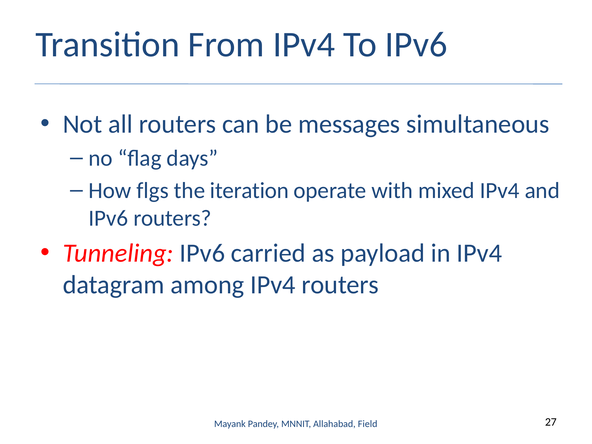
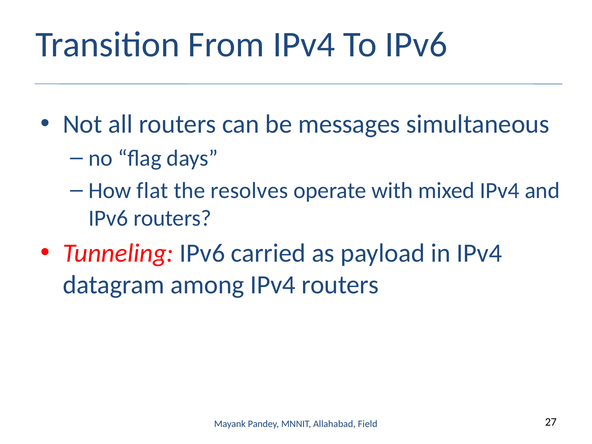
flgs: flgs -> flat (153, 190)
iteration: iteration -> resolves (249, 190)
